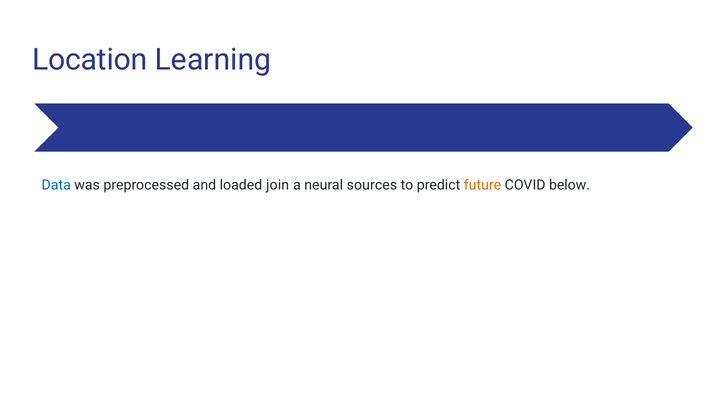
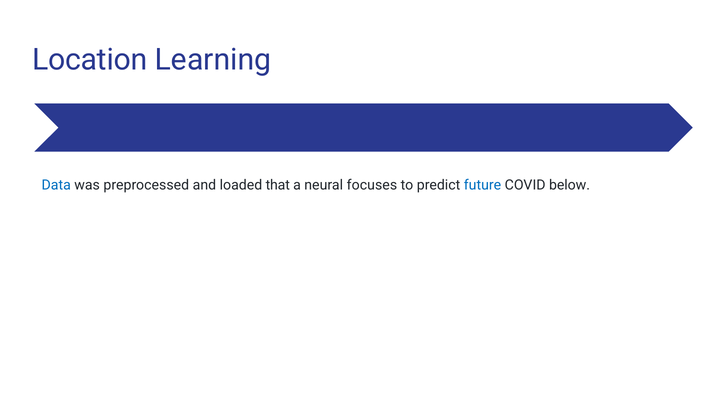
join: join -> that (278, 185)
sources: sources -> focuses (372, 185)
future colour: orange -> blue (483, 185)
